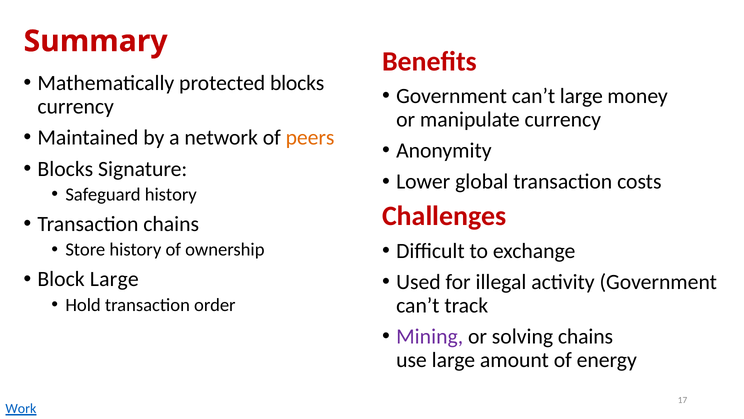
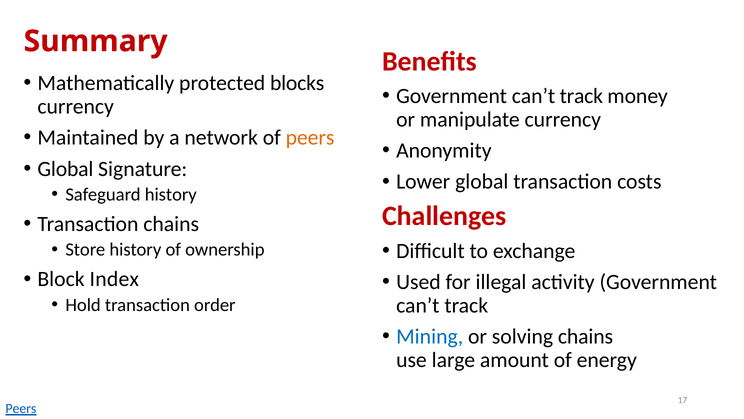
large: large -> track (581, 96)
Blocks: Blocks -> Global (65, 169)
Block Large: Large -> Index (114, 279)
Mining colour: purple -> blue (430, 336)
Work: Work -> Peers (21, 408)
